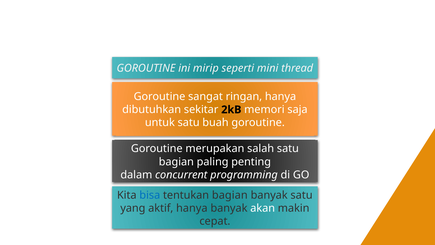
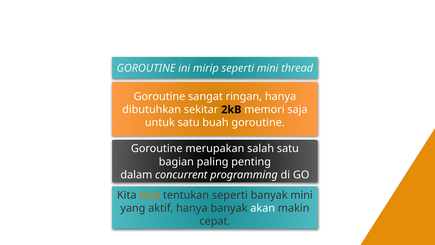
bisa colour: blue -> orange (150, 195)
tentukan bagian: bagian -> seperti (230, 195)
banyak satu: satu -> mini (302, 195)
